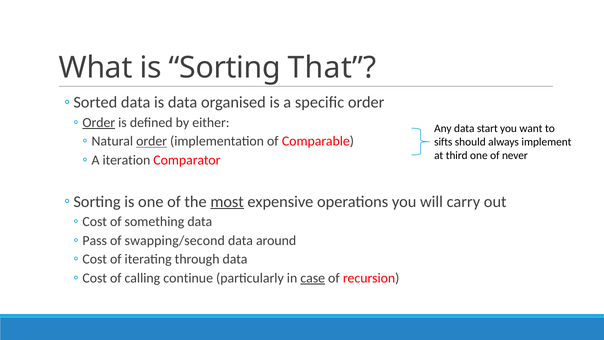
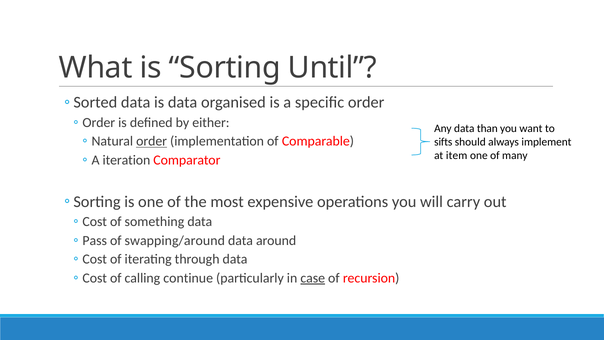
That: That -> Until (332, 68)
Order underline: present -> none (99, 123)
start: start -> than (487, 128)
third: third -> item (457, 156)
never: never -> many (515, 156)
most underline: present -> none (227, 201)
swapping/second: swapping/second -> swapping/around (175, 240)
